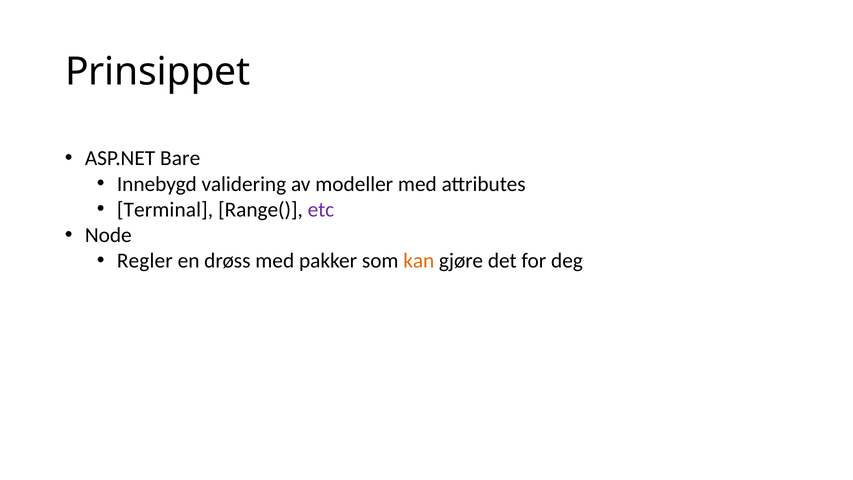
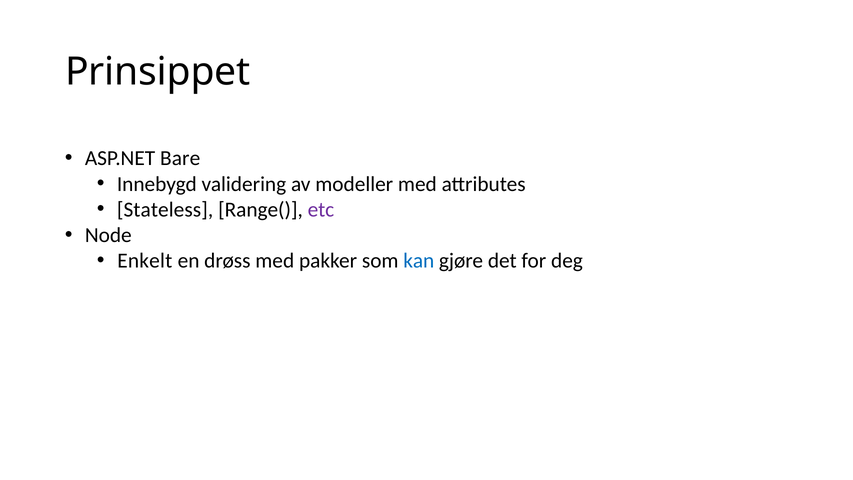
Terminal: Terminal -> Stateless (165, 210)
Regler: Regler -> Enkelt (145, 261)
kan colour: orange -> blue (419, 261)
